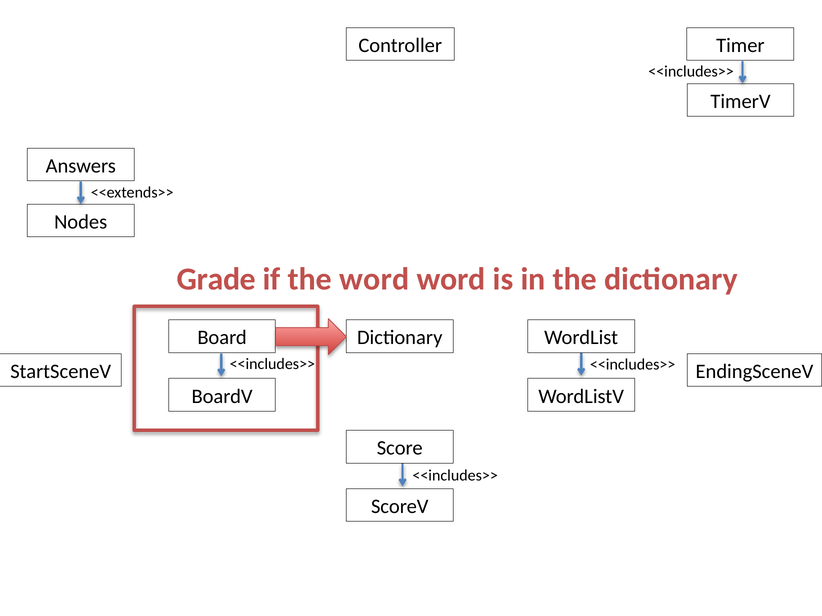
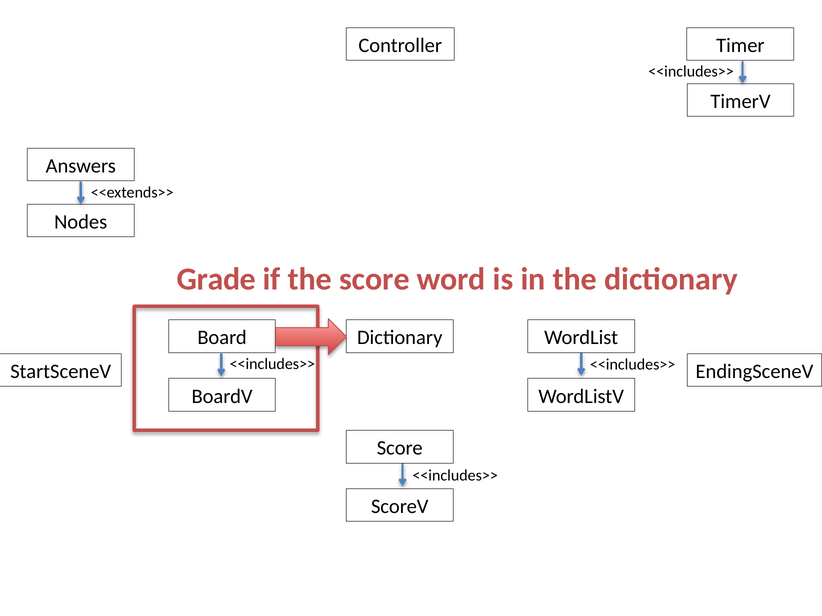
the word: word -> score (374, 279)
